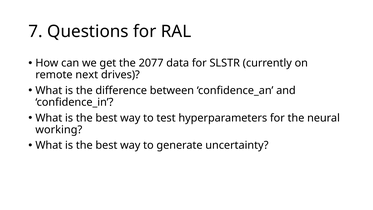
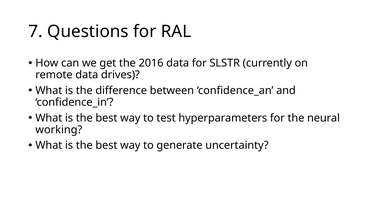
2077: 2077 -> 2016 (151, 63)
remote next: next -> data (87, 75)
